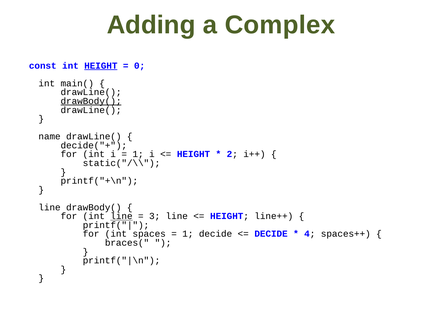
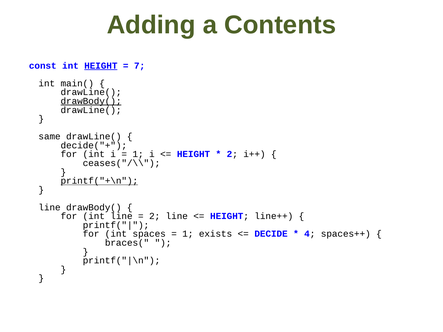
Complex: Complex -> Contents (280, 25)
0: 0 -> 7 (140, 66)
name: name -> same (50, 137)
static("/\\: static("/\\ -> ceases("/\\ (121, 163)
printf("+\n underline: none -> present (99, 181)
line underline: present -> none (121, 216)
3: 3 -> 2 (155, 216)
1 decide: decide -> exists (216, 234)
